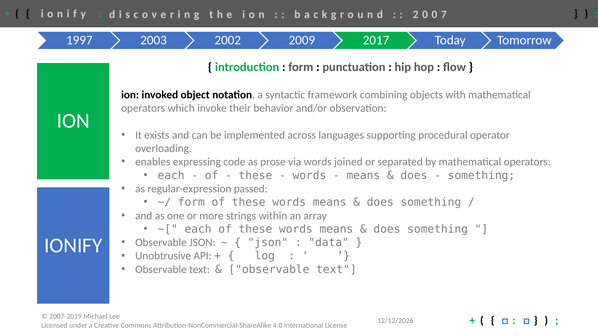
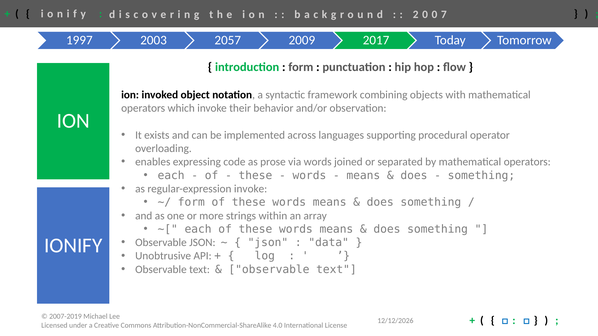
2002: 2002 -> 2057 (228, 40)
regular-expression passed: passed -> invoke (251, 189)
